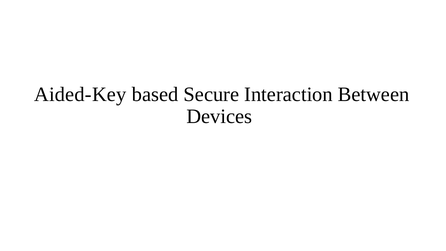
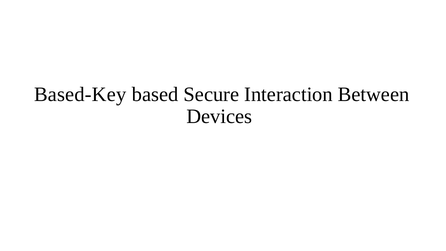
Aided-Key: Aided-Key -> Based-Key (80, 94)
